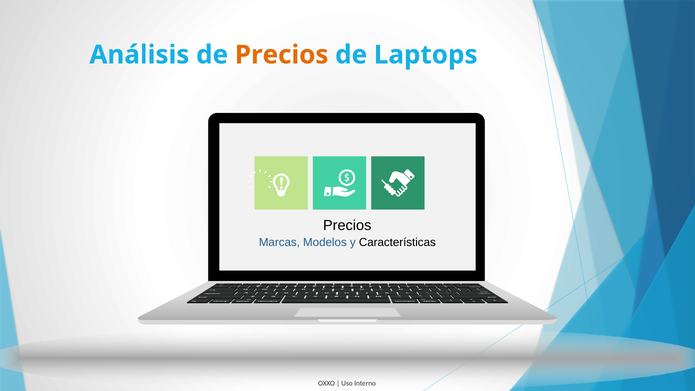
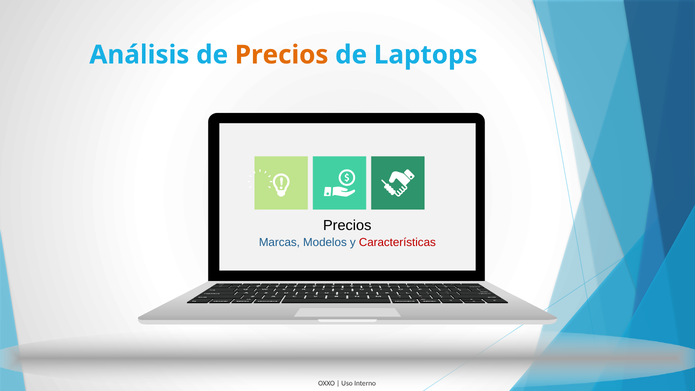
Características colour: black -> red (397, 243)
